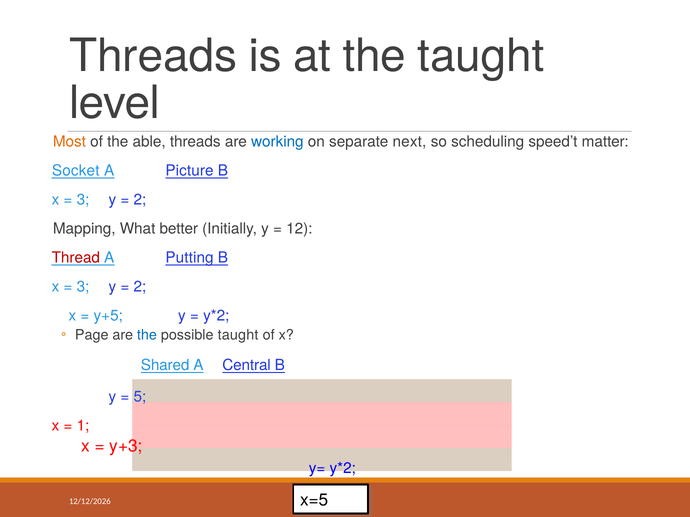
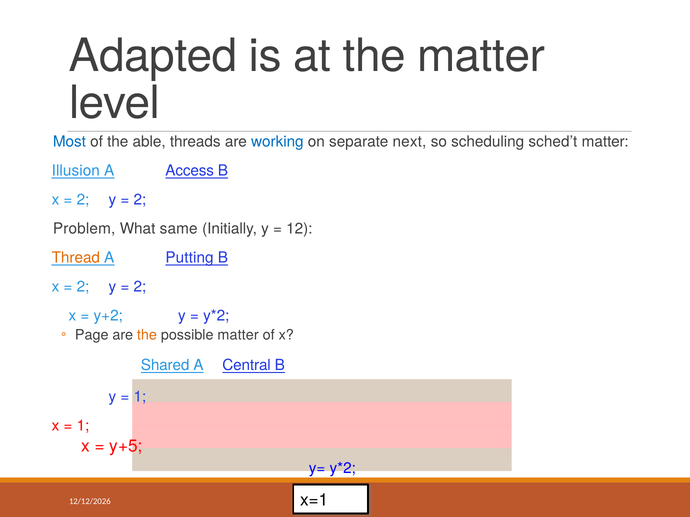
Threads: Threads -> Adapted (153, 56)
the taught: taught -> matter (481, 56)
Most colour: orange -> blue (69, 142)
speed’t: speed’t -> sched’t (553, 142)
Socket: Socket -> Illusion (76, 171)
Picture: Picture -> Access (190, 171)
3: 3 -> 2 (83, 200)
Mapping: Mapping -> Problem (84, 229)
better: better -> same (179, 229)
Thread colour: red -> orange (76, 258)
3: 3 -> 2 (83, 287)
y+5: y+5 -> y+2 (108, 316)
the colour: blue -> orange (147, 335)
possible taught: taught -> matter (238, 335)
5: 5 -> 1 (140, 397)
y+3: y+3 -> y+5 (126, 446)
x=5: x=5 -> x=1 (314, 501)
